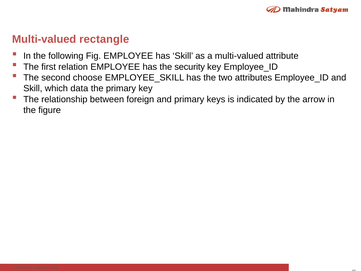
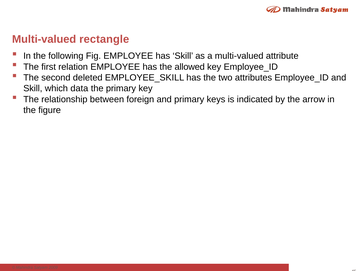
security: security -> allowed (190, 67)
choose: choose -> deleted (88, 78)
